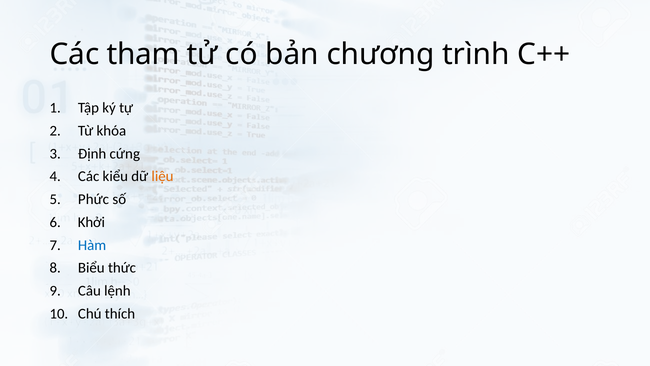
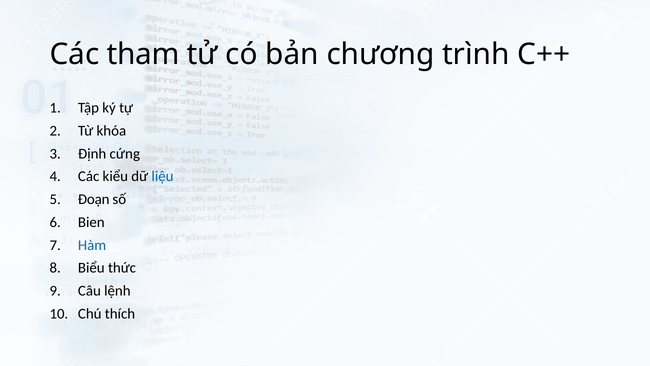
liệu colour: orange -> blue (162, 176)
Phức: Phức -> Đoạn (94, 199)
Khởi: Khởi -> Bien (91, 222)
